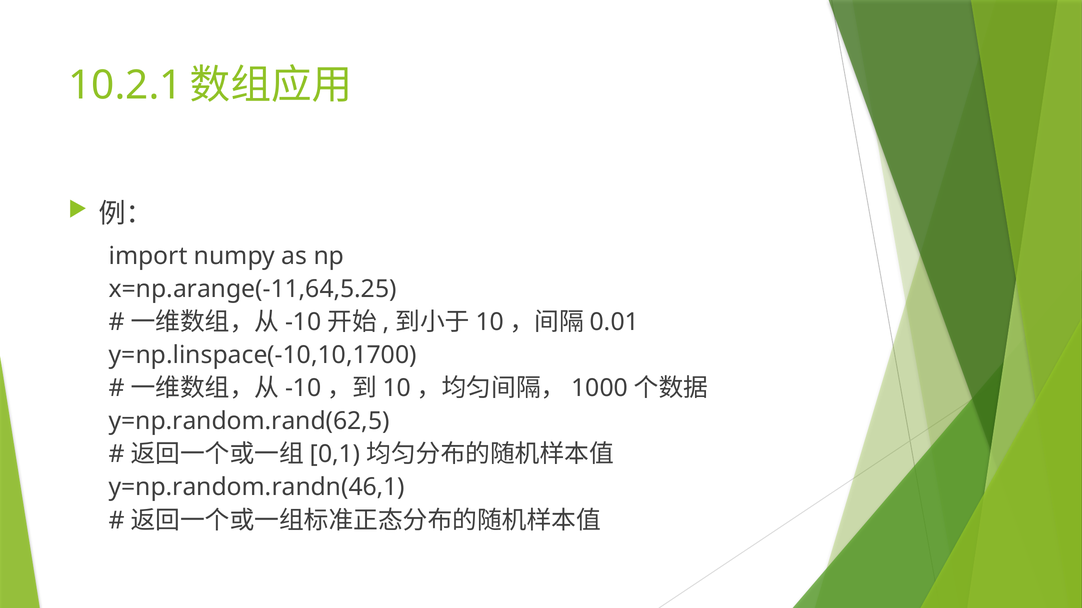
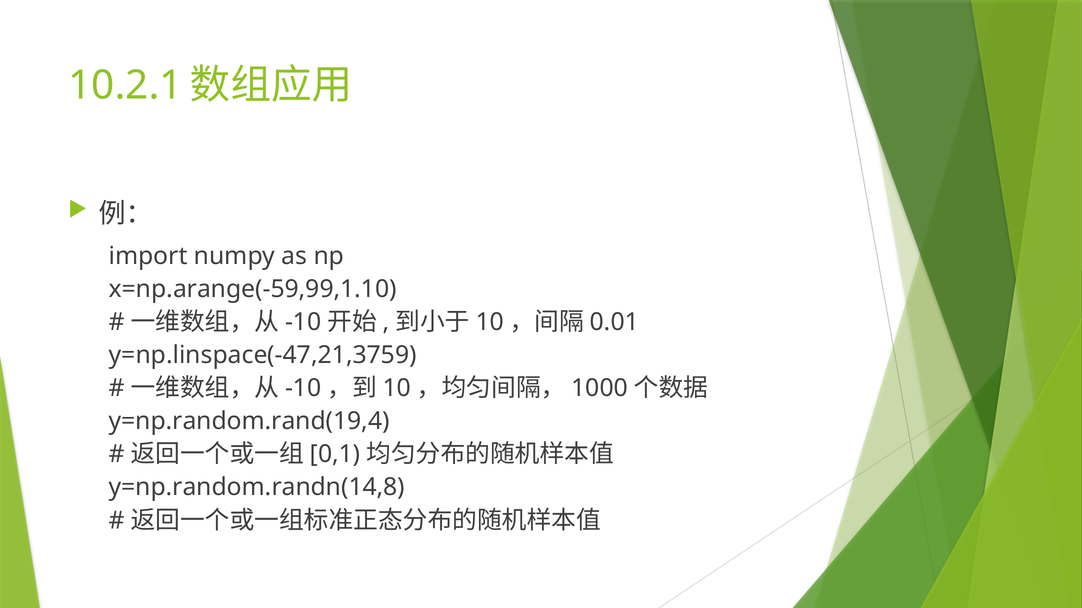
x=np.arange(-11,64,5.25: x=np.arange(-11,64,5.25 -> x=np.arange(-59,99,1.10 (253, 289)
y=np.linspace(-10,10,1700: y=np.linspace(-10,10,1700 -> y=np.linspace(-47,21,3759 (263, 355)
y=np.random.rand(62,5: y=np.random.rand(62,5 -> y=np.random.rand(19,4 (249, 422)
y=np.random.randn(46,1: y=np.random.randn(46,1 -> y=np.random.randn(14,8 (257, 488)
